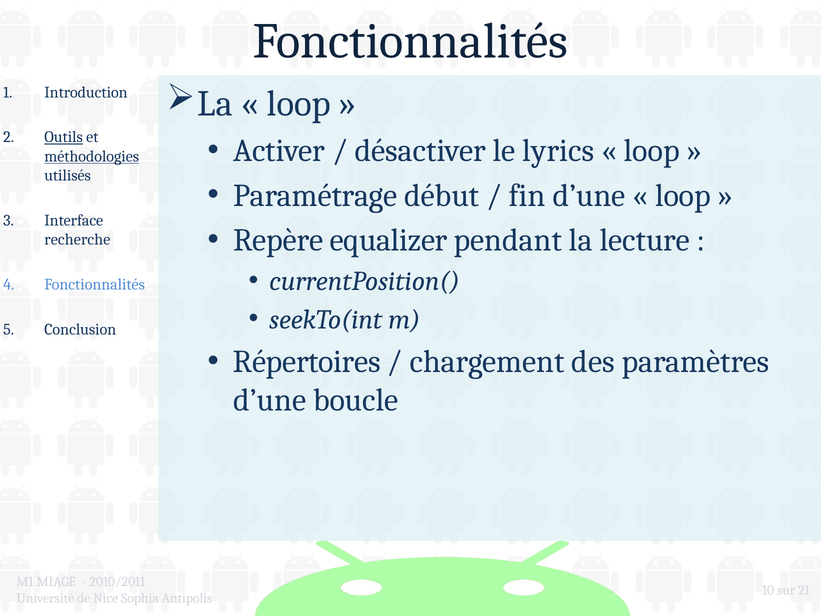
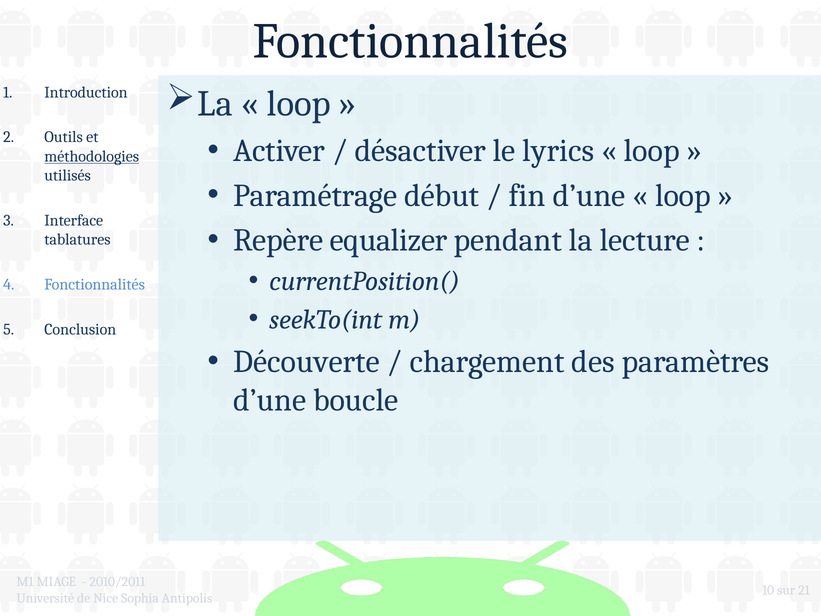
Outils underline: present -> none (64, 137)
recherche: recherche -> tablatures (77, 240)
Répertoires: Répertoires -> Découverte (307, 362)
